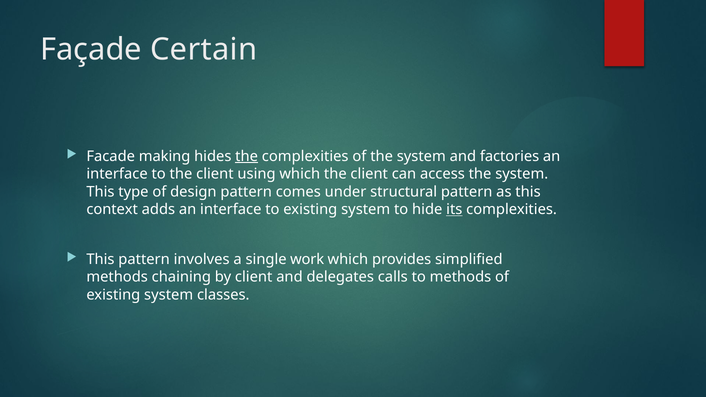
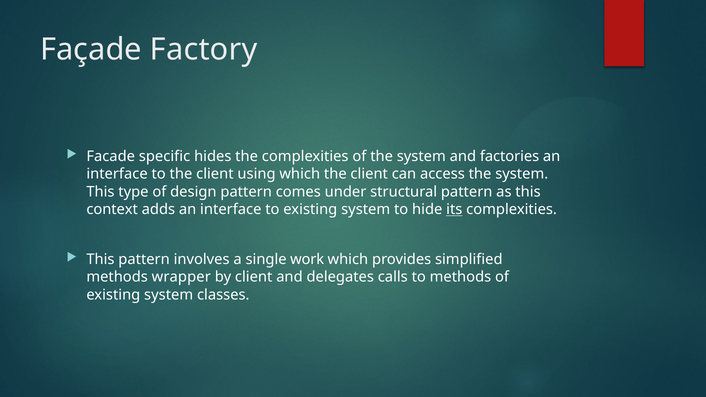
Certain: Certain -> Factory (204, 50)
making: making -> specific (165, 156)
the underline: present -> none (247, 156)
chaining: chaining -> wrapper (181, 277)
